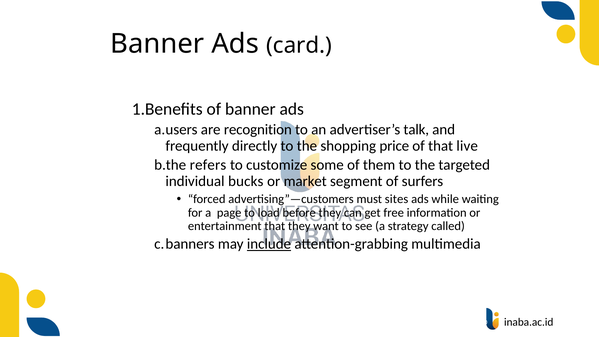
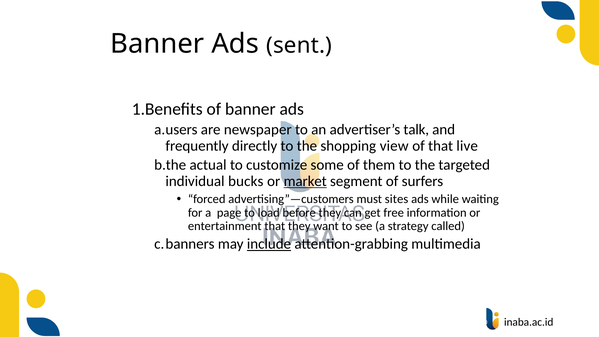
card: card -> sent (299, 45)
recognition: recognition -> newspaper (258, 130)
price: price -> view (394, 146)
refers: refers -> actual (208, 165)
market underline: none -> present (305, 181)
